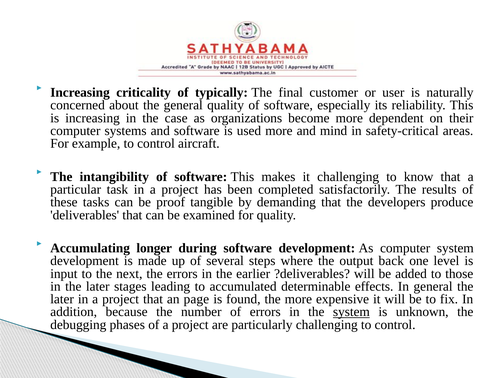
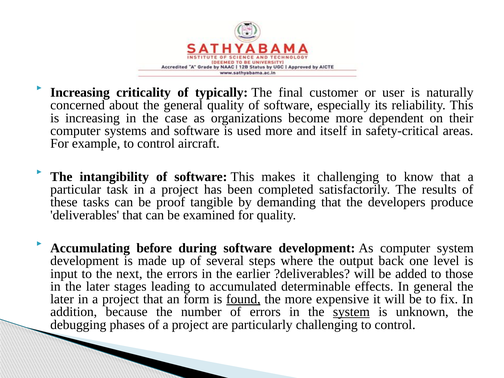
mind: mind -> itself (334, 131)
longer: longer -> before (154, 248)
page: page -> form (196, 299)
found underline: none -> present (243, 299)
